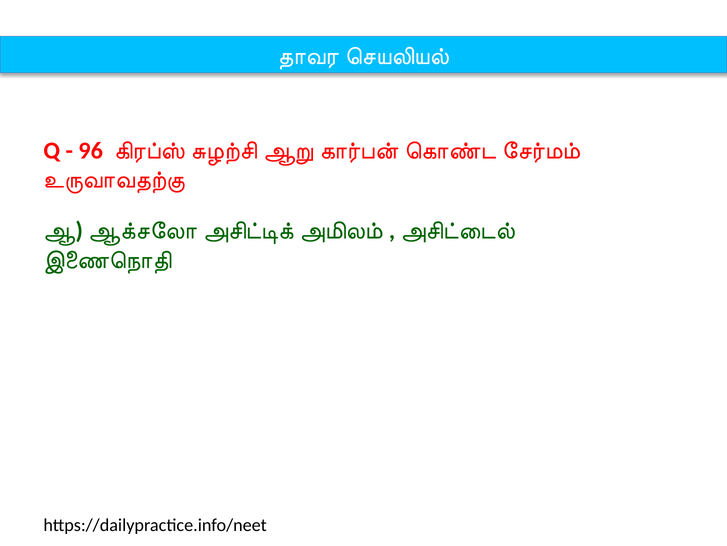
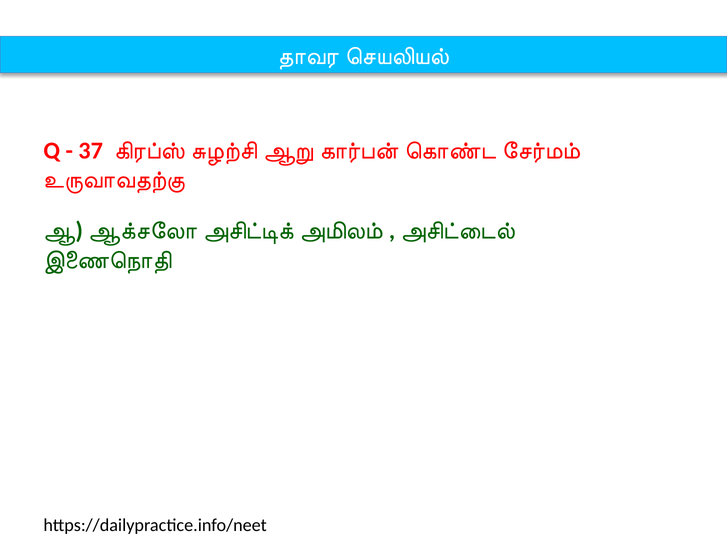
96: 96 -> 37 (91, 151)
